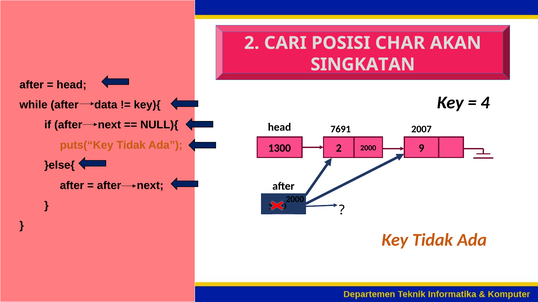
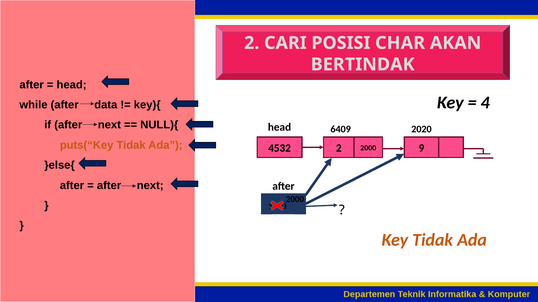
SINGKATAN: SINGKATAN -> BERTINDAK (363, 65)
7691: 7691 -> 6409 (341, 130)
2007: 2007 -> 2020 (421, 130)
1300: 1300 -> 4532 (280, 148)
